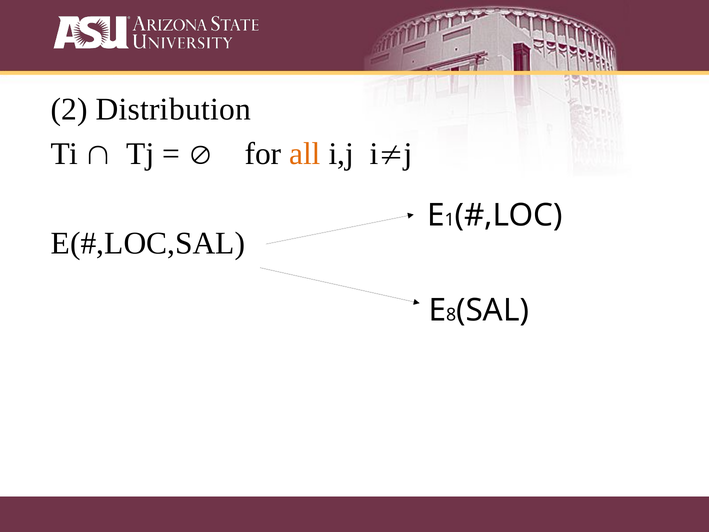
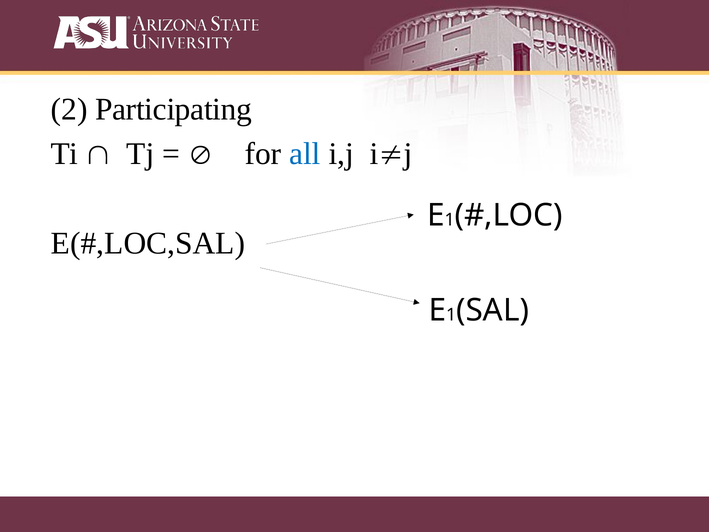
Distribution: Distribution -> Participating (174, 109)
all colour: orange -> blue (305, 154)
8: 8 -> 1 (451, 315)
